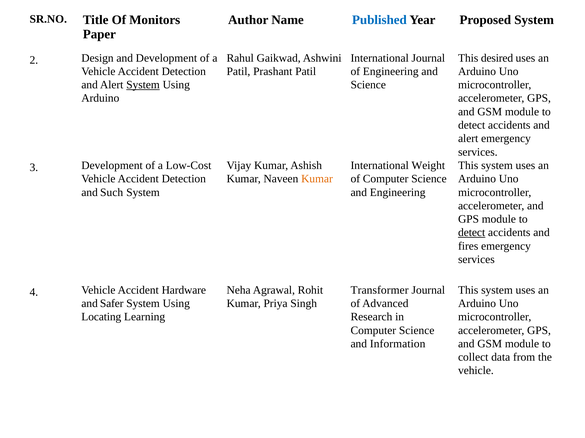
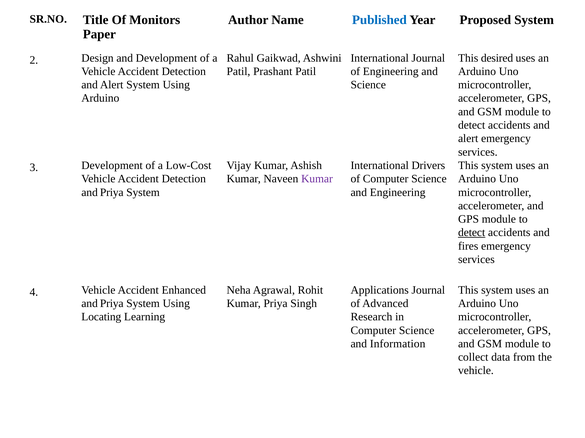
System underline: present -> none (143, 85)
Weight: Weight -> Drivers (428, 166)
Kumar colour: orange -> purple (317, 179)
Such: Such -> Priya (112, 193)
Transformer: Transformer -> Applications (380, 290)
Hardware: Hardware -> Enhanced (184, 290)
Safer: Safer -> Priya (112, 304)
